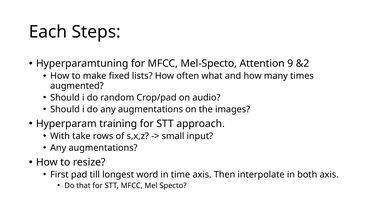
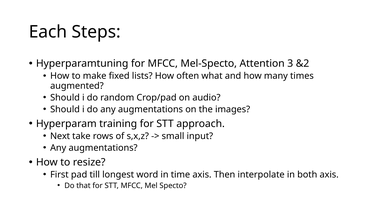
9: 9 -> 3 (290, 64)
With: With -> Next (60, 136)
